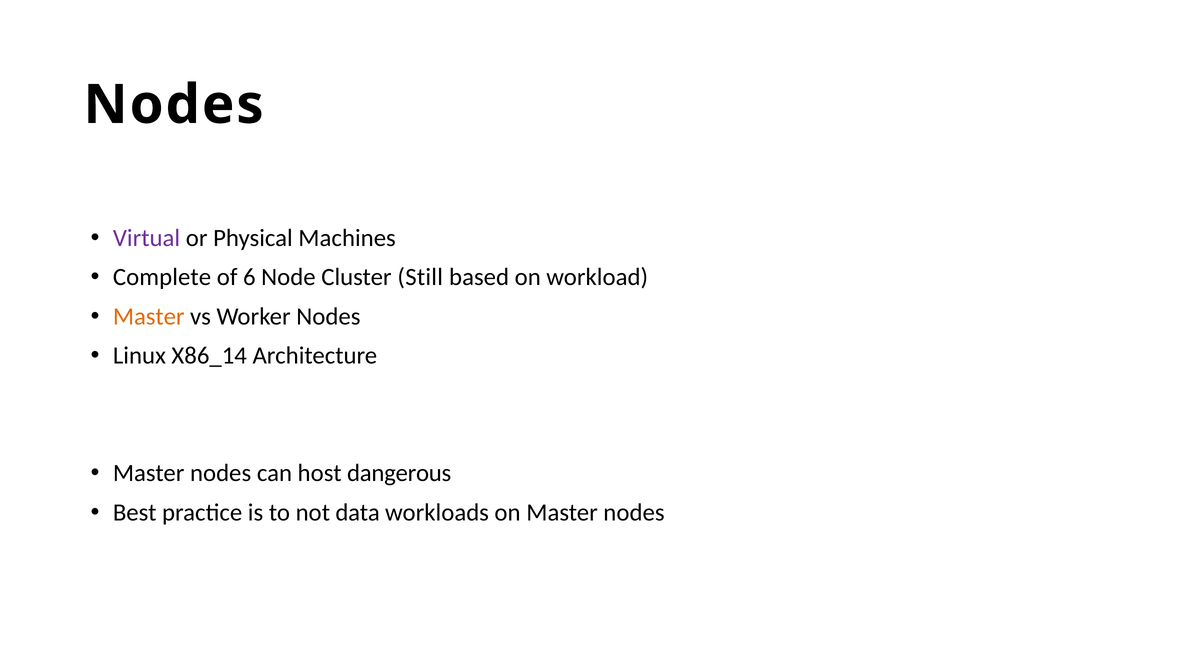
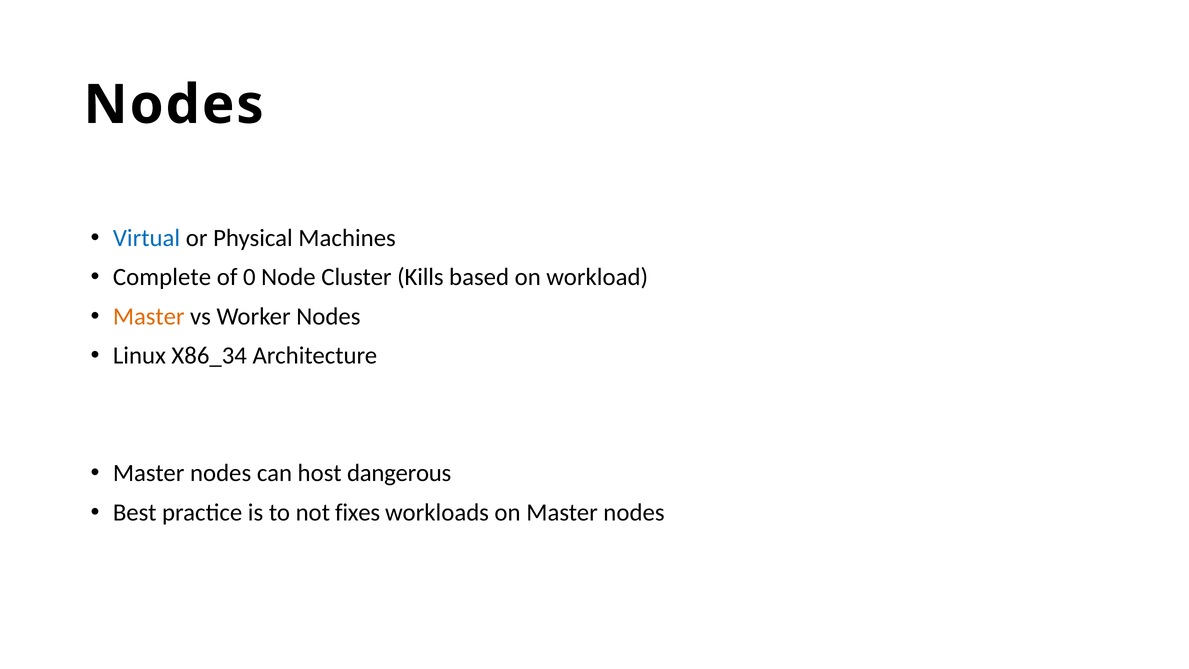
Virtual colour: purple -> blue (147, 238)
6: 6 -> 0 (249, 277)
Still: Still -> Kills (420, 277)
X86_14: X86_14 -> X86_34 (209, 355)
data: data -> fixes (358, 512)
